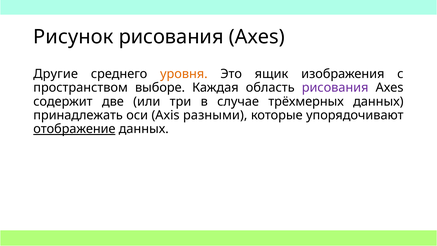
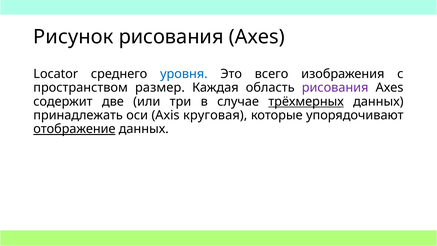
Другие: Другие -> Locator (56, 74)
уровня colour: orange -> blue (184, 74)
ящик: ящик -> всего (272, 74)
выборе: выборе -> размер (160, 88)
трёхмерных underline: none -> present (306, 101)
разными: разными -> круговая (215, 115)
